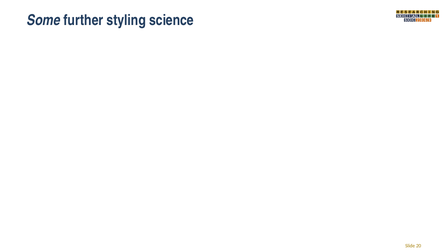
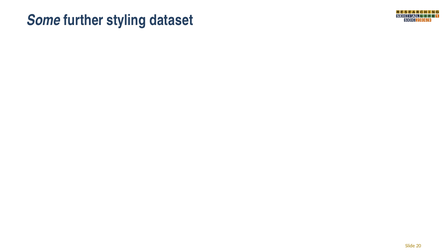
science: science -> dataset (171, 20)
